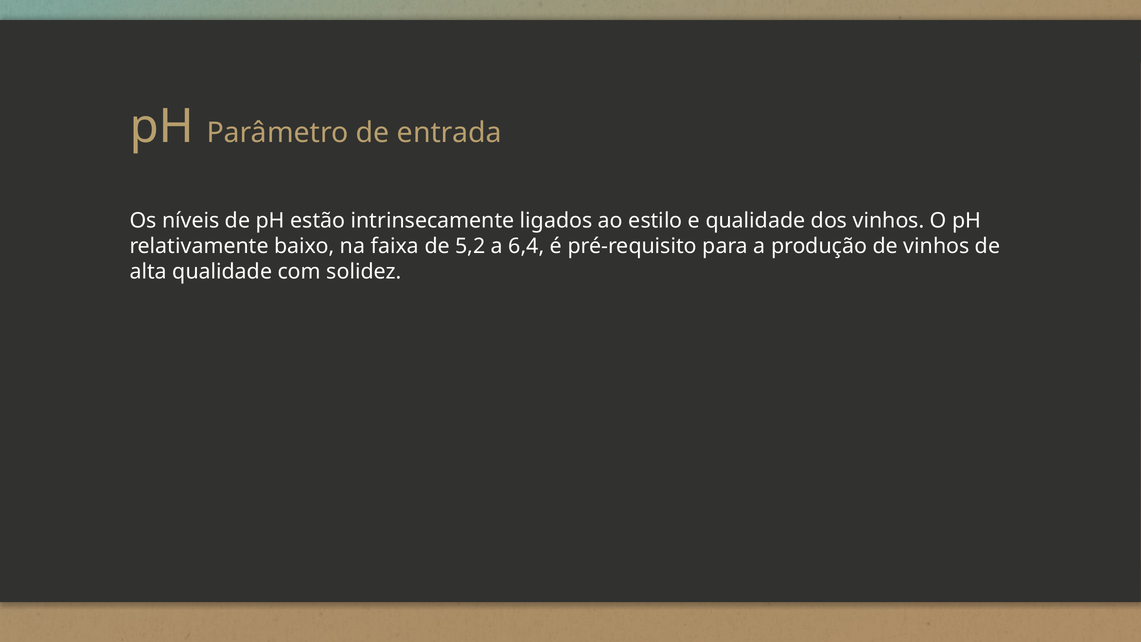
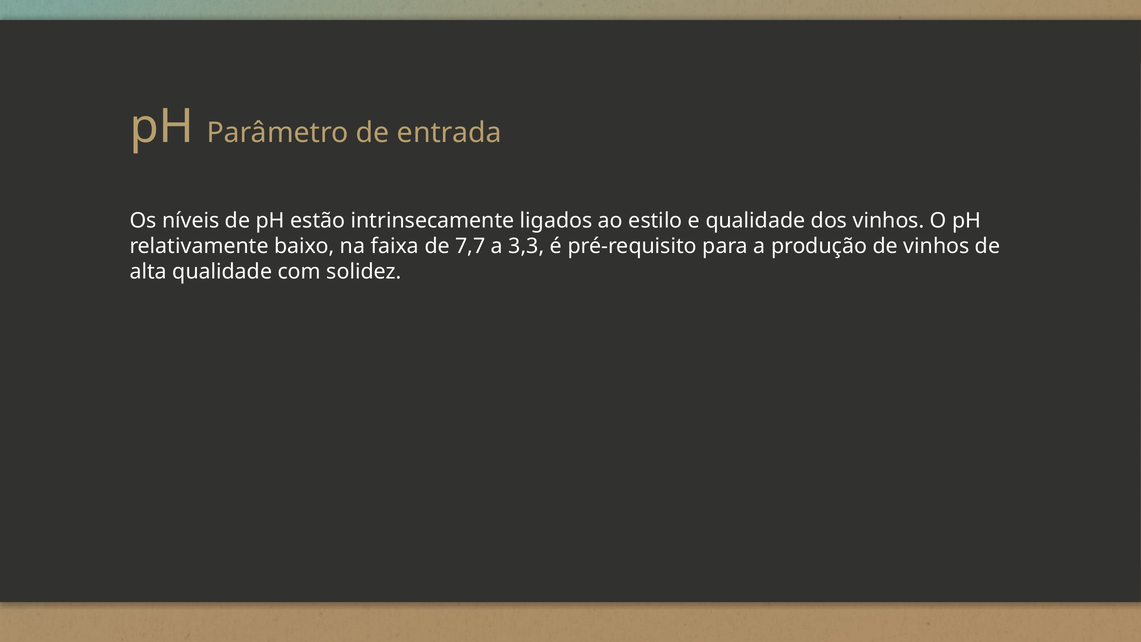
5,2: 5,2 -> 7,7 (470, 246)
6,4: 6,4 -> 3,3 (526, 246)
